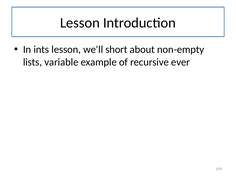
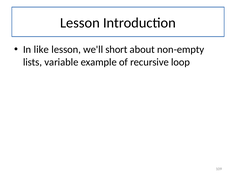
ints: ints -> like (41, 50)
ever: ever -> loop (181, 62)
